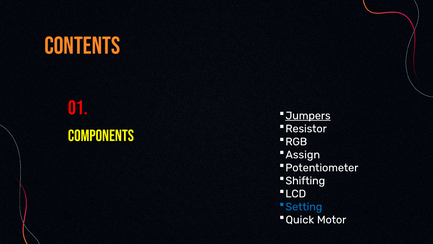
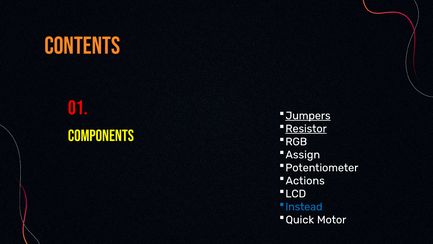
Resistor underline: none -> present (306, 128)
Shifting: Shifting -> Actions (305, 180)
Setting: Setting -> Instead (304, 206)
